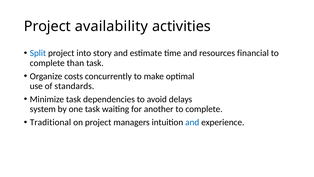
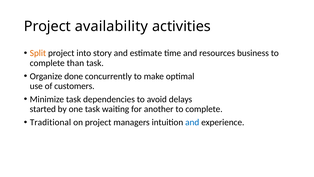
Split colour: blue -> orange (38, 53)
financial: financial -> business (253, 53)
costs: costs -> done (74, 76)
standards: standards -> customers (74, 86)
system: system -> started (43, 109)
